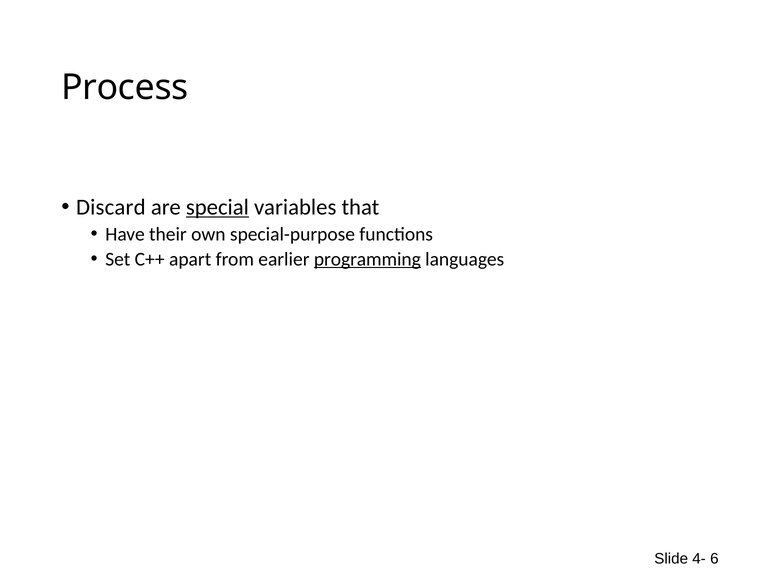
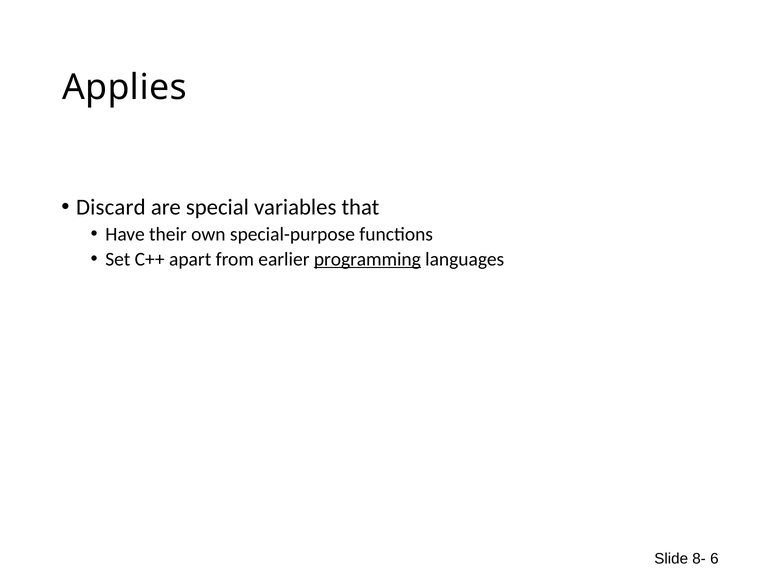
Process: Process -> Applies (124, 87)
special underline: present -> none (217, 207)
4-: 4- -> 8- (699, 559)
